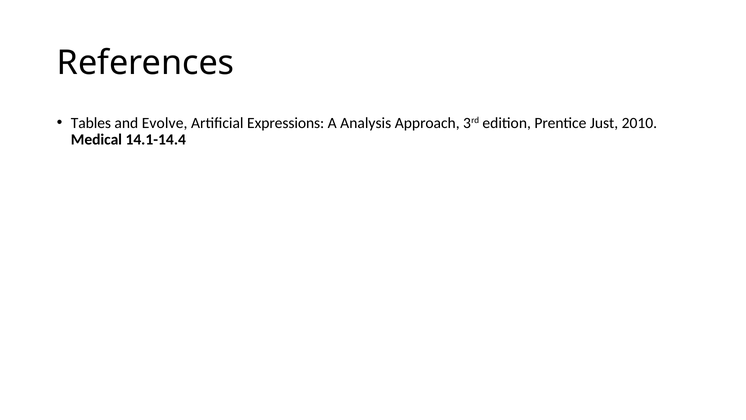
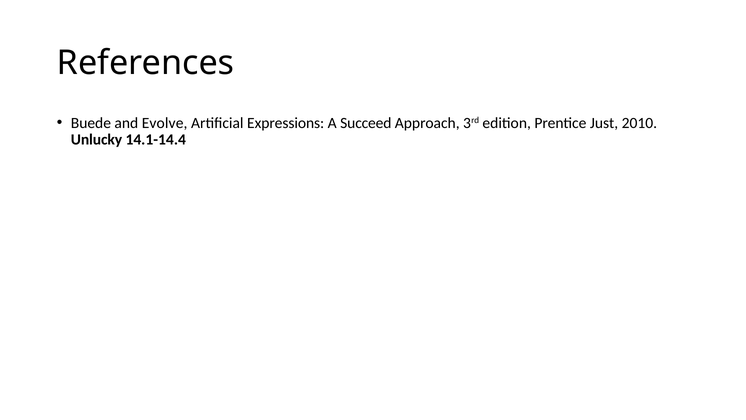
Tables: Tables -> Buede (91, 123)
Analysis: Analysis -> Succeed (366, 123)
Medical: Medical -> Unlucky (96, 140)
